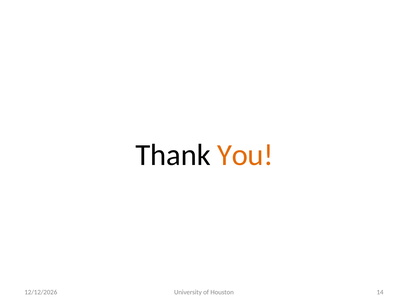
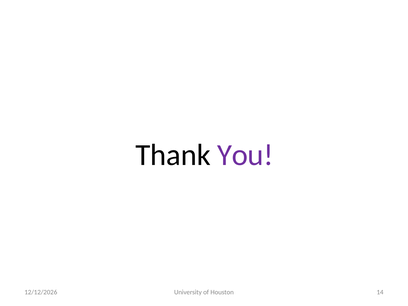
You colour: orange -> purple (245, 155)
